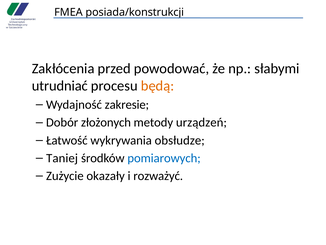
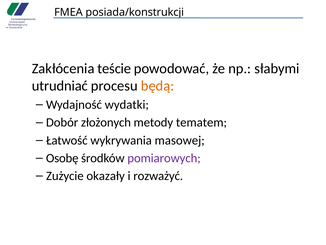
przed: przed -> teście (114, 68)
zakresie: zakresie -> wydatki (127, 104)
urządzeń: urządzeń -> tematem (201, 122)
obsłudze: obsłudze -> masowej (180, 140)
Taniej: Taniej -> Osobę (62, 158)
pomiarowych colour: blue -> purple (164, 158)
